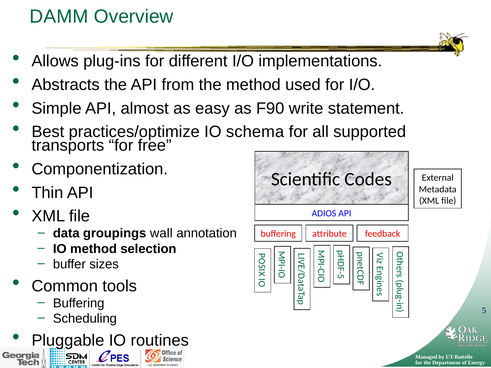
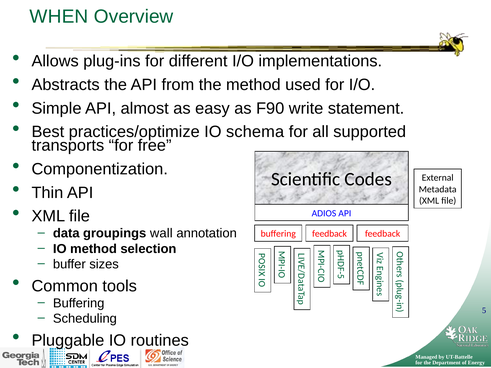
DAMM: DAMM -> WHEN (59, 17)
buffering attribute: attribute -> feedback (330, 234)
